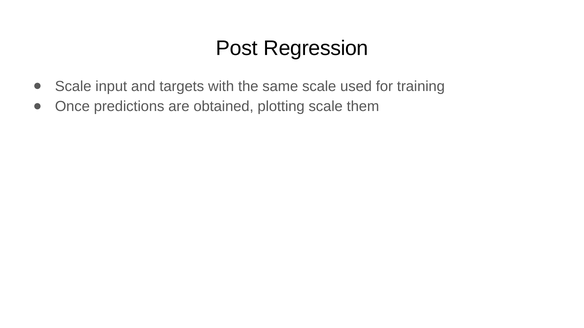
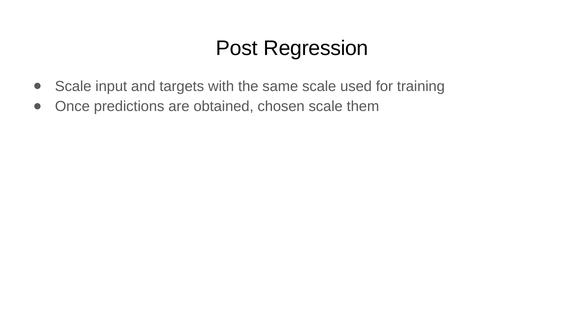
plotting: plotting -> chosen (281, 107)
